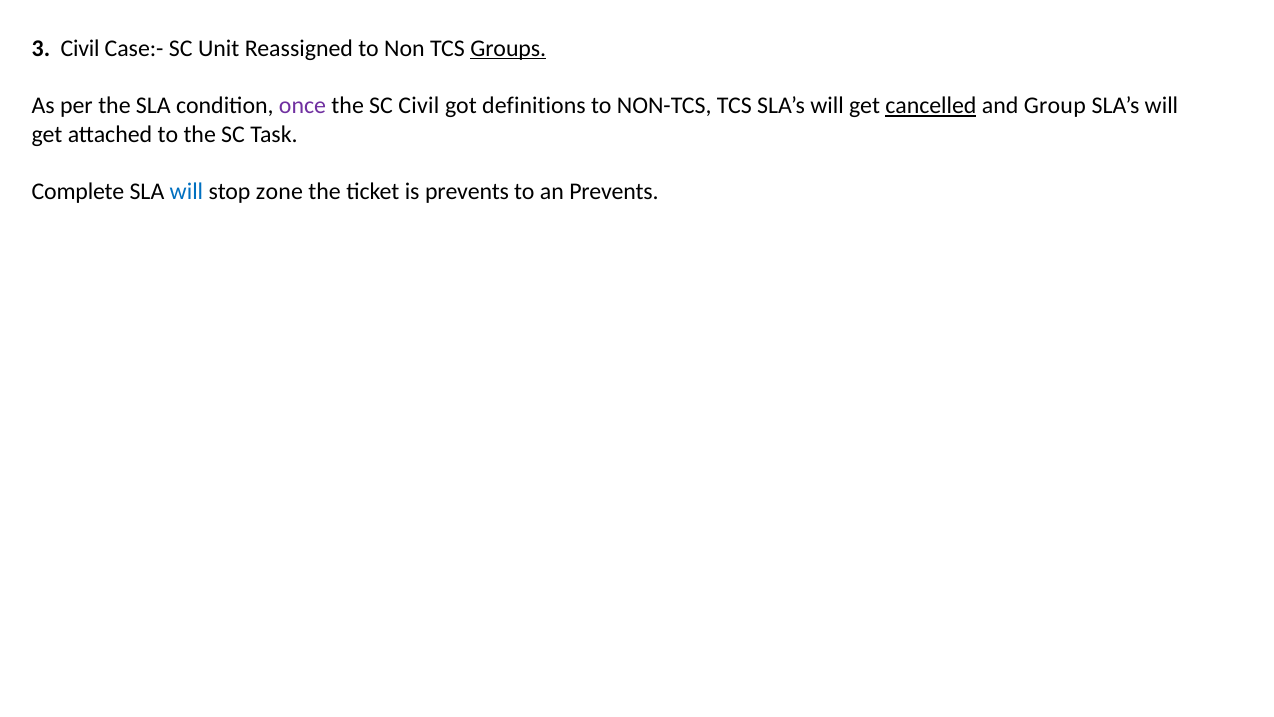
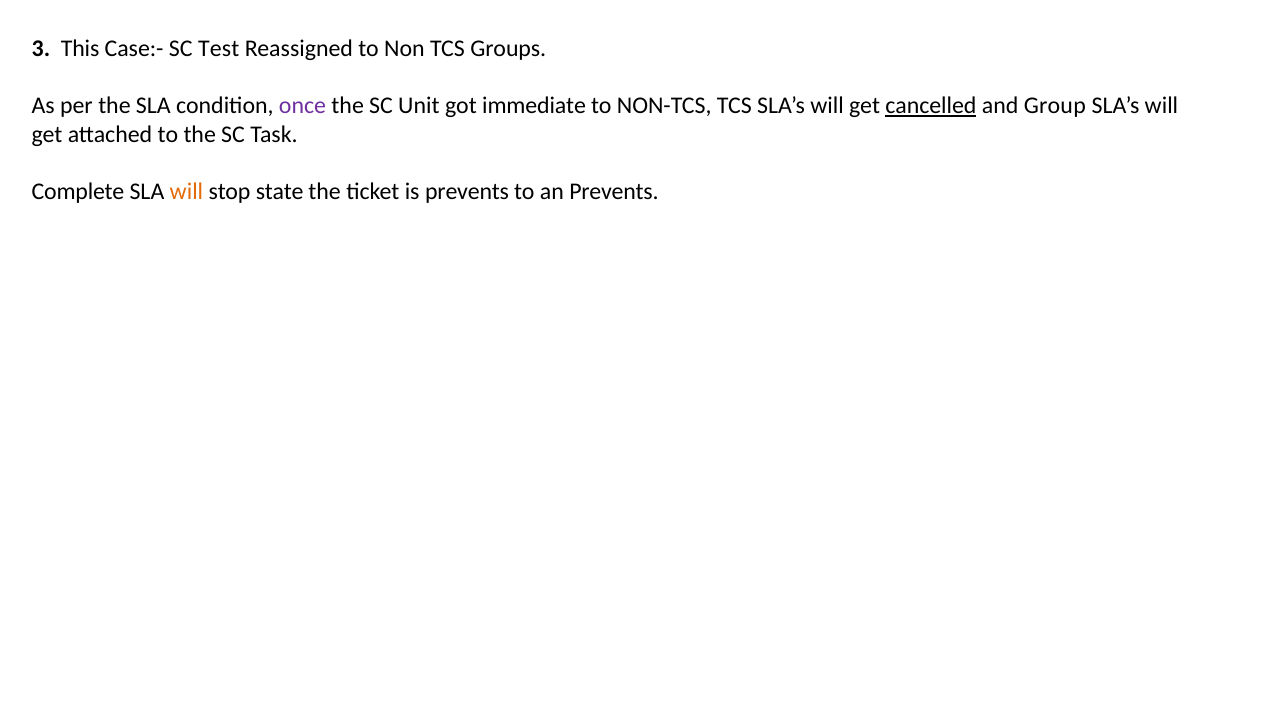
3 Civil: Civil -> This (80, 48)
Unit: Unit -> Test (219, 48)
Groups underline: present -> none (508, 48)
SC Civil: Civil -> Unit (419, 106)
definitions: definitions -> immediate (534, 106)
will colour: blue -> orange (186, 192)
zone: zone -> state (280, 192)
